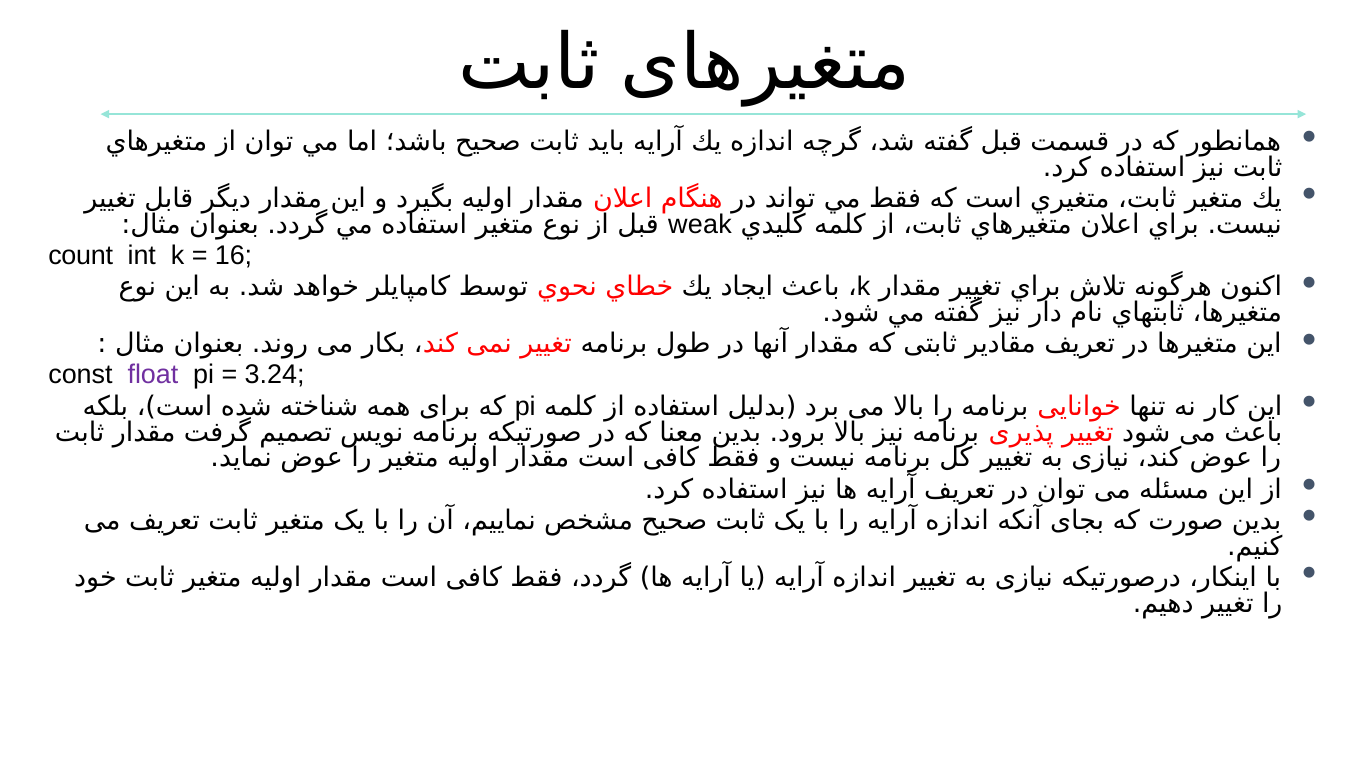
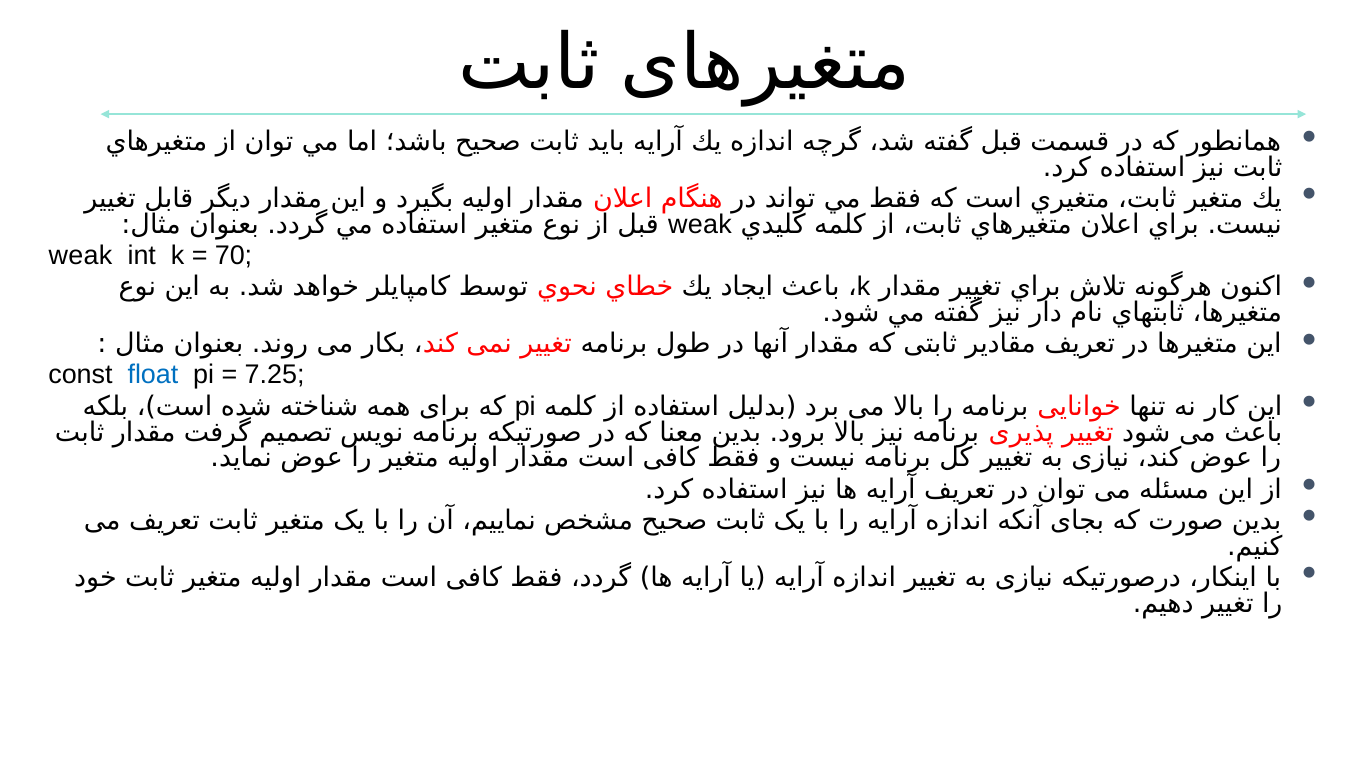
count: count -> weak (80, 256)
16: 16 -> 70 (234, 256)
float colour: purple -> blue (153, 375)
3.24: 3.24 -> 7.25 (275, 375)
